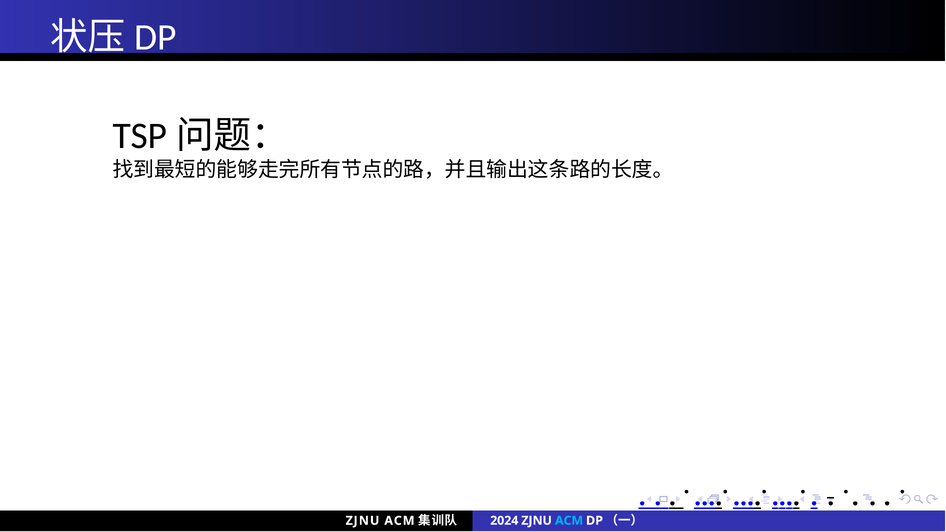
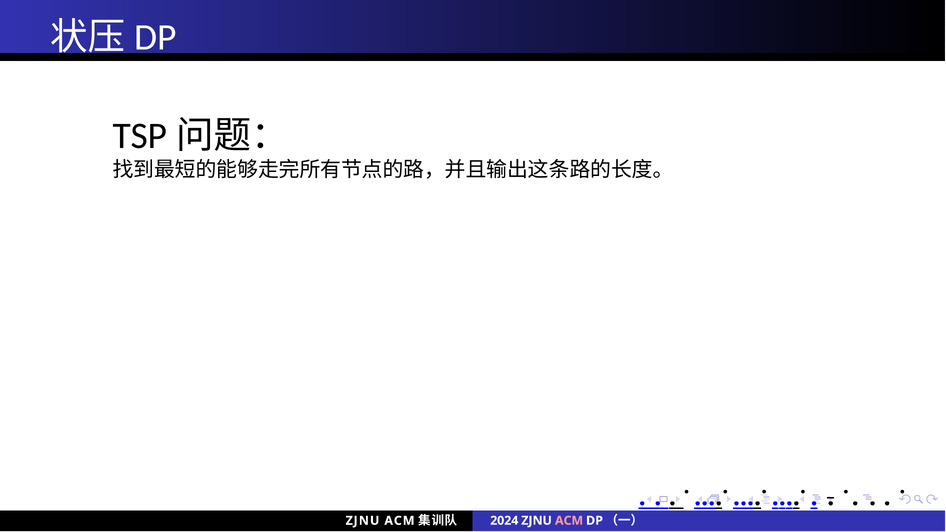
ACM colour: light blue -> pink (569, 521)
